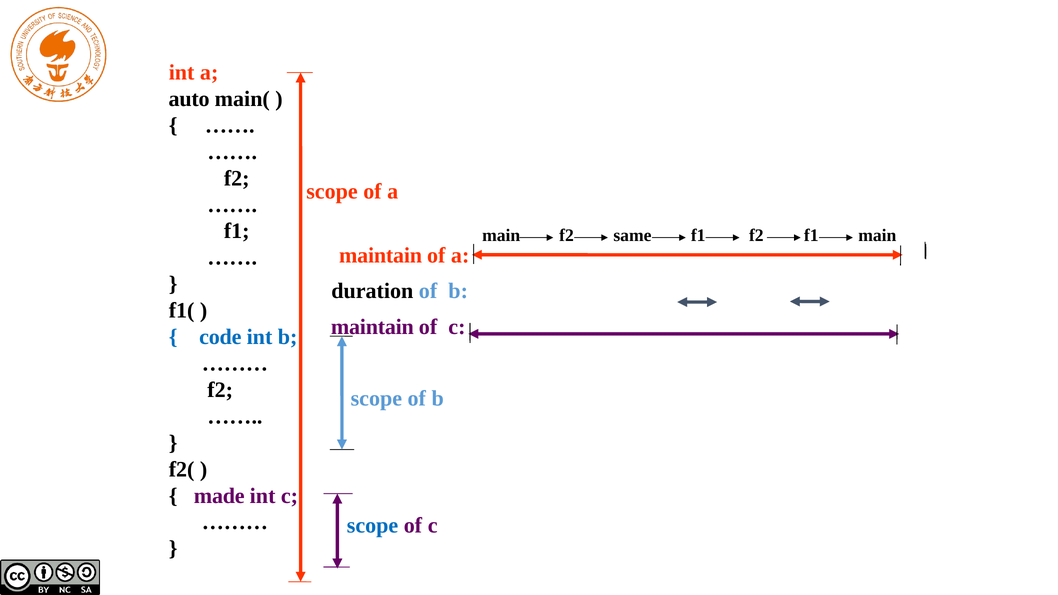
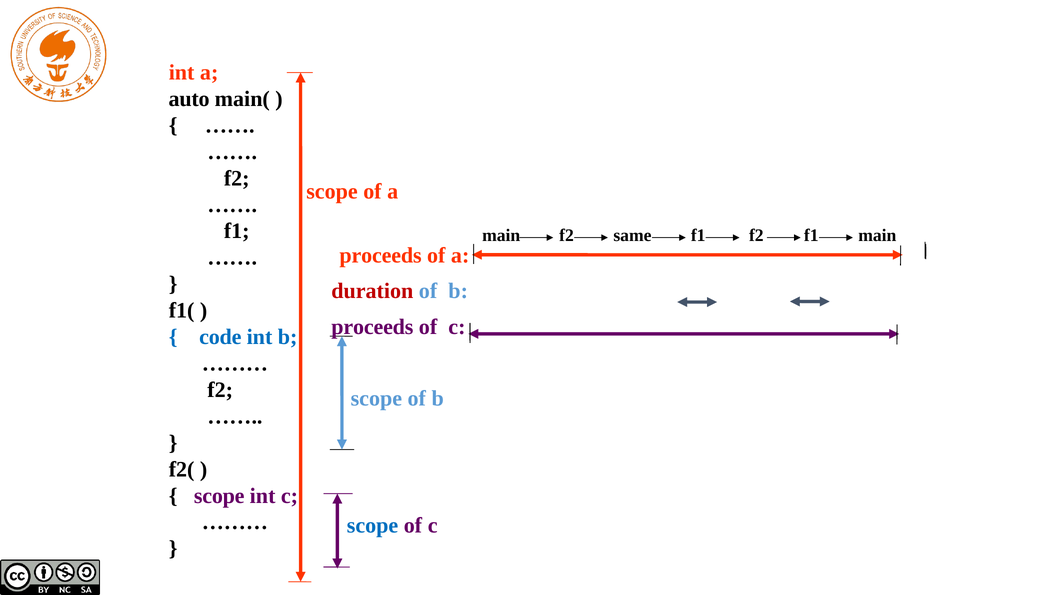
maintain: maintain -> proceeds (381, 256)
duration colour: black -> red (372, 291)
maintain: maintain -> proceeds (372, 327)
made: made -> scope (219, 496)
